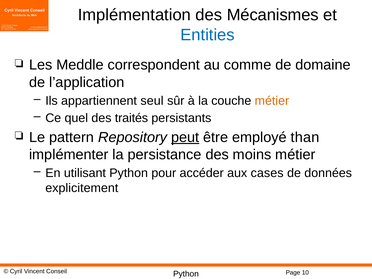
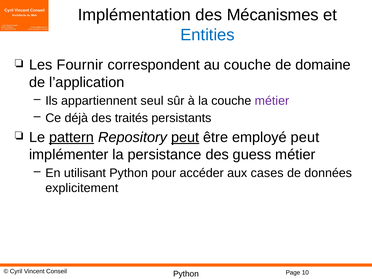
Meddle: Meddle -> Fournir (80, 65)
au comme: comme -> couche (248, 65)
métier colour: orange -> purple (272, 101)
quel: quel -> déjà (76, 118)
pattern underline: none -> present (72, 137)
employé than: than -> peut (305, 137)
moins: moins -> guess (252, 155)
